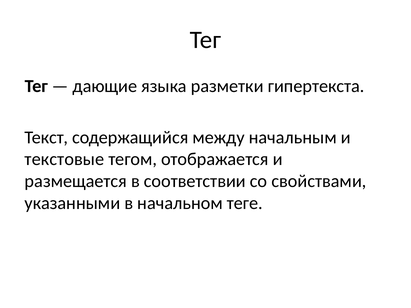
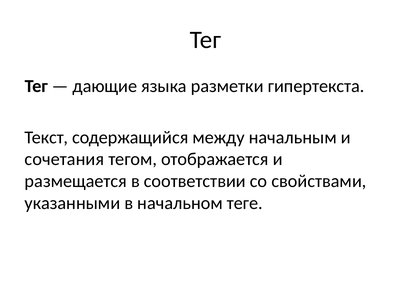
текстовые: текстовые -> сочетания (64, 159)
